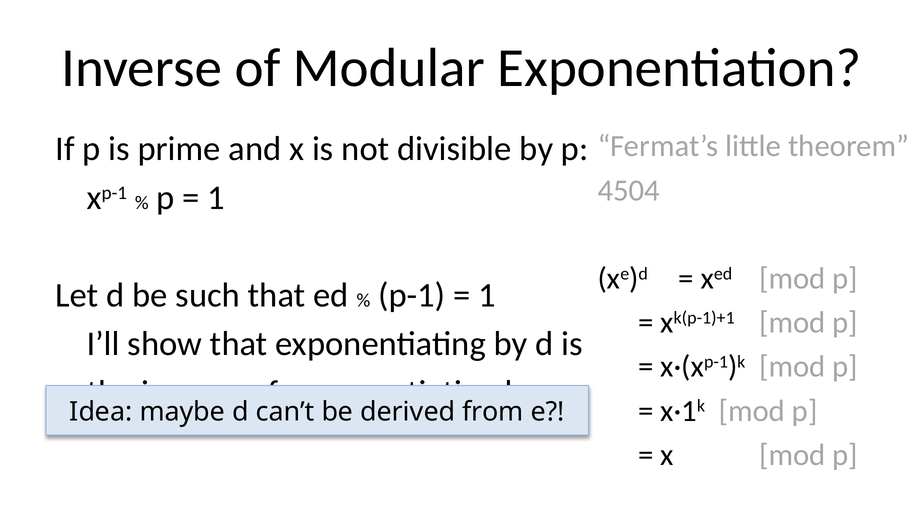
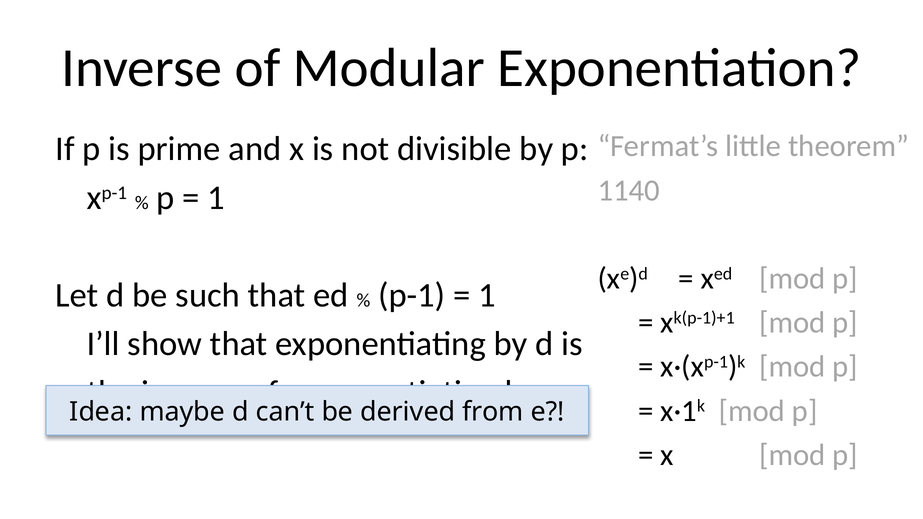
4504: 4504 -> 1140 (629, 191)
